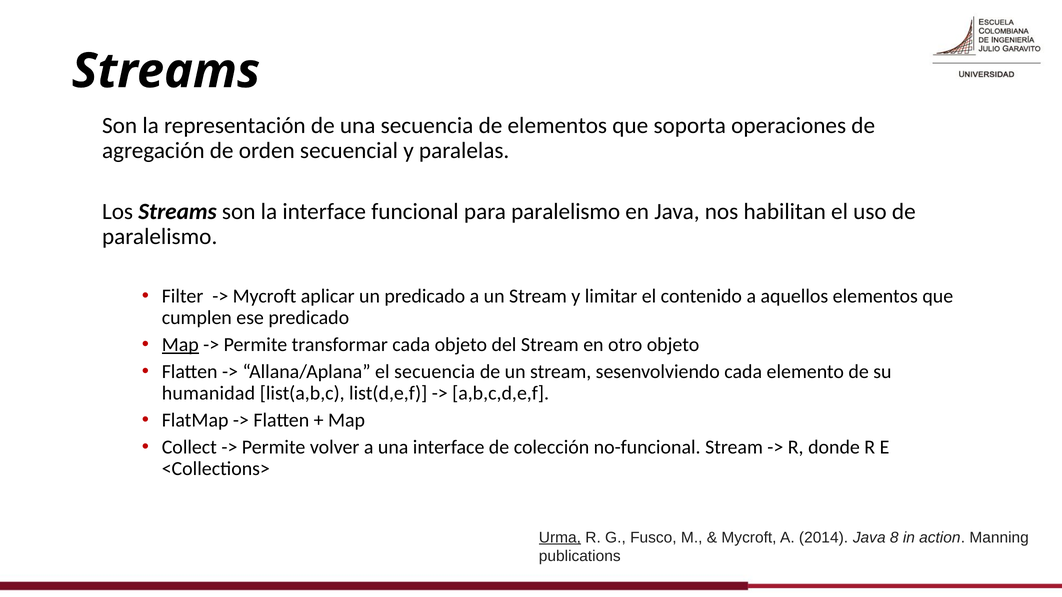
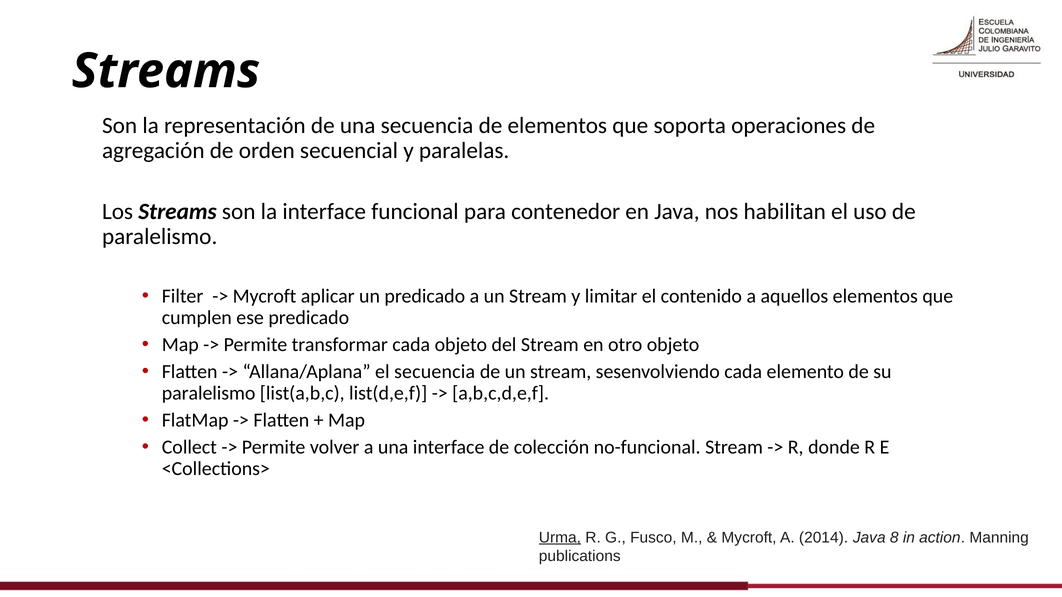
para paralelismo: paralelismo -> contenedor (566, 212)
Map underline: present -> none (180, 345)
humanidad: humanidad -> paralelismo (209, 393)
